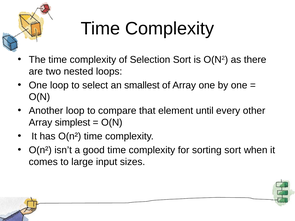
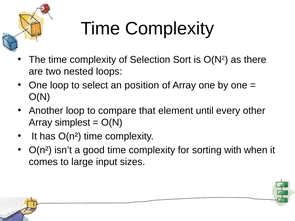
smallest: smallest -> position (142, 85)
sorting sort: sort -> with (233, 150)
